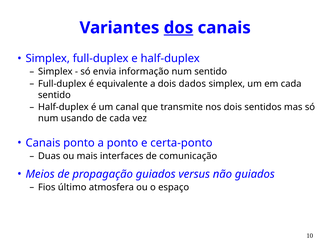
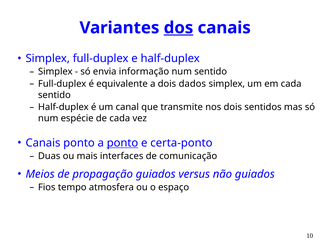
usando: usando -> espécie (77, 118)
ponto underline: none -> present (122, 143)
último: último -> tempo (72, 187)
